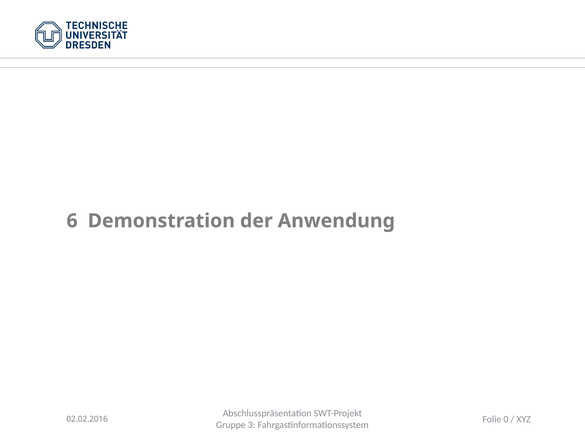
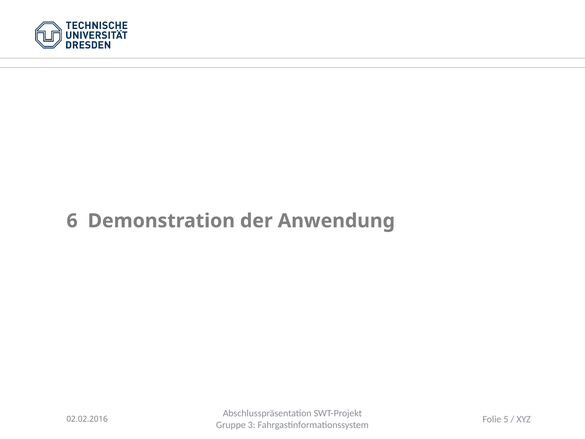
0: 0 -> 5 (506, 419)
